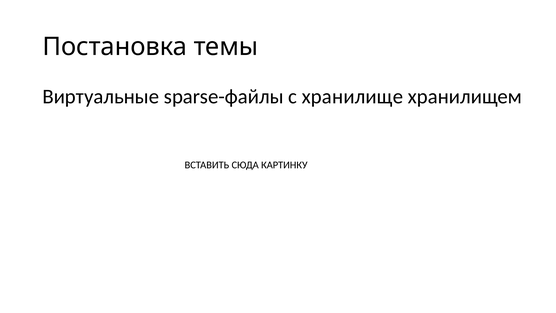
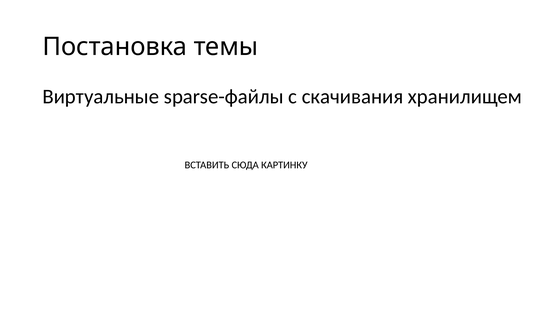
хранилище: хранилище -> скачивания (352, 96)
